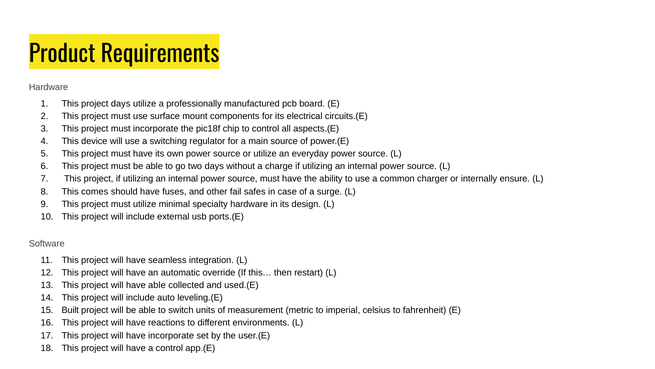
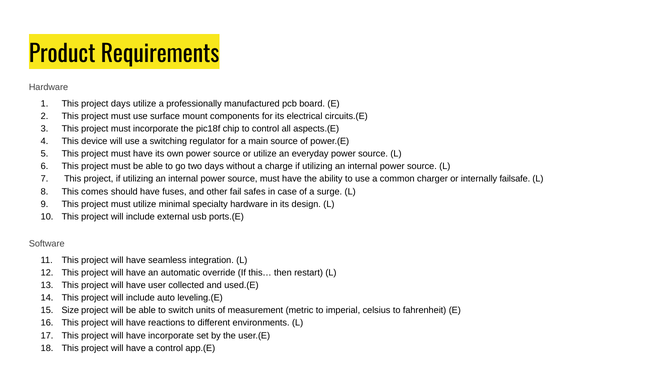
ensure: ensure -> failsafe (515, 179)
have able: able -> user (157, 285)
Built: Built -> Size (70, 310)
